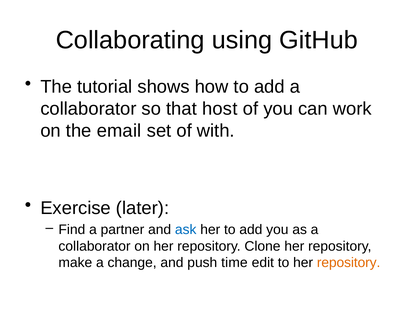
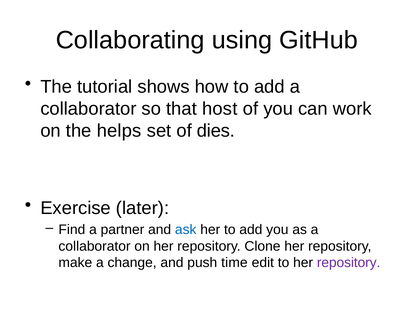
email: email -> helps (119, 131)
with: with -> dies (216, 131)
repository colour: orange -> purple (349, 263)
